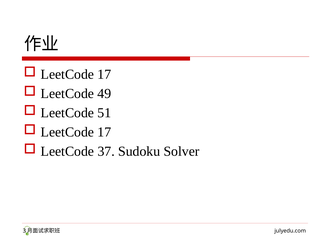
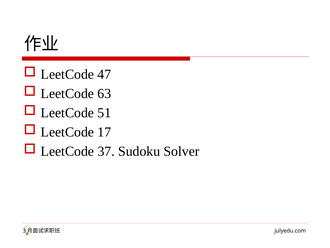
17: 17 -> 47 (104, 74)
49: 49 -> 63 (104, 93)
